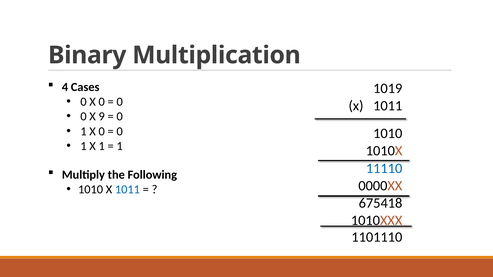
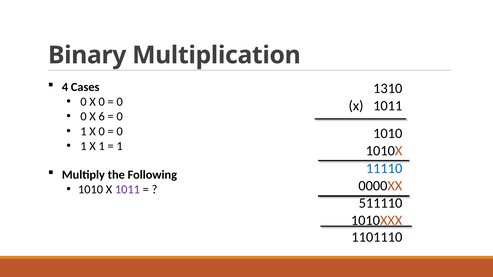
1019: 1019 -> 1310 (388, 88)
9: 9 -> 6 (102, 117)
1011 colour: blue -> purple (127, 190)
675418: 675418 -> 511110 (381, 203)
